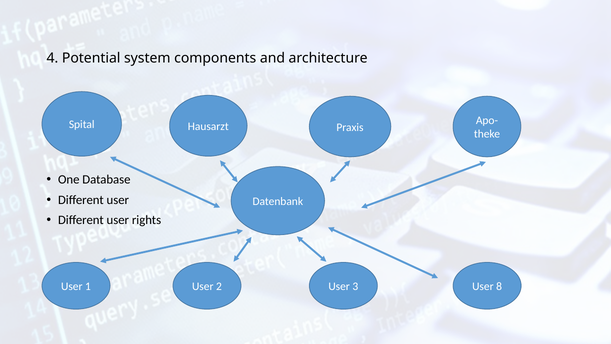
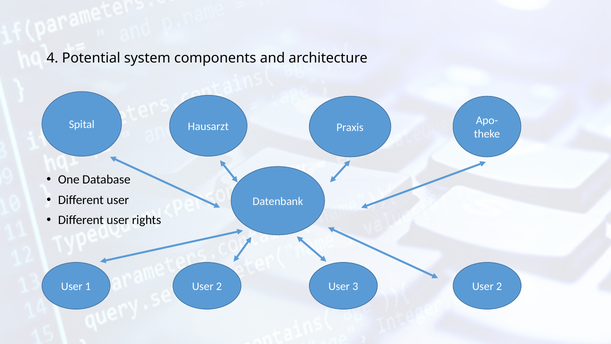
8: 8 -> 2 (499, 286)
